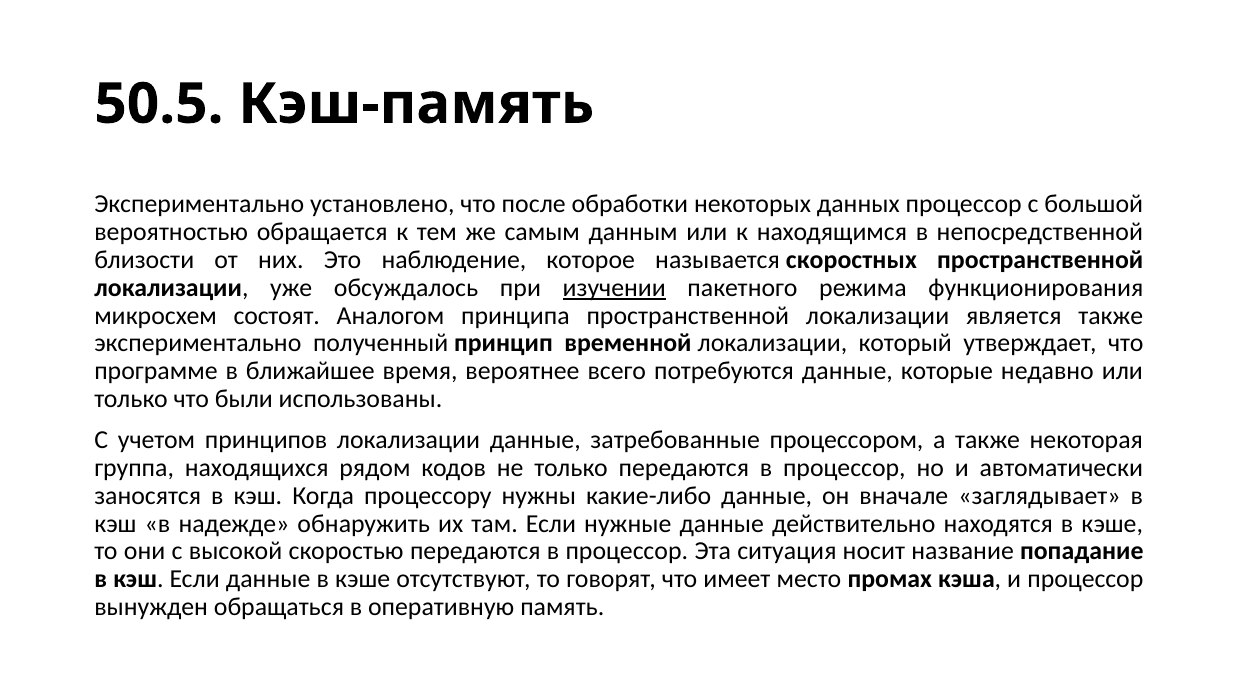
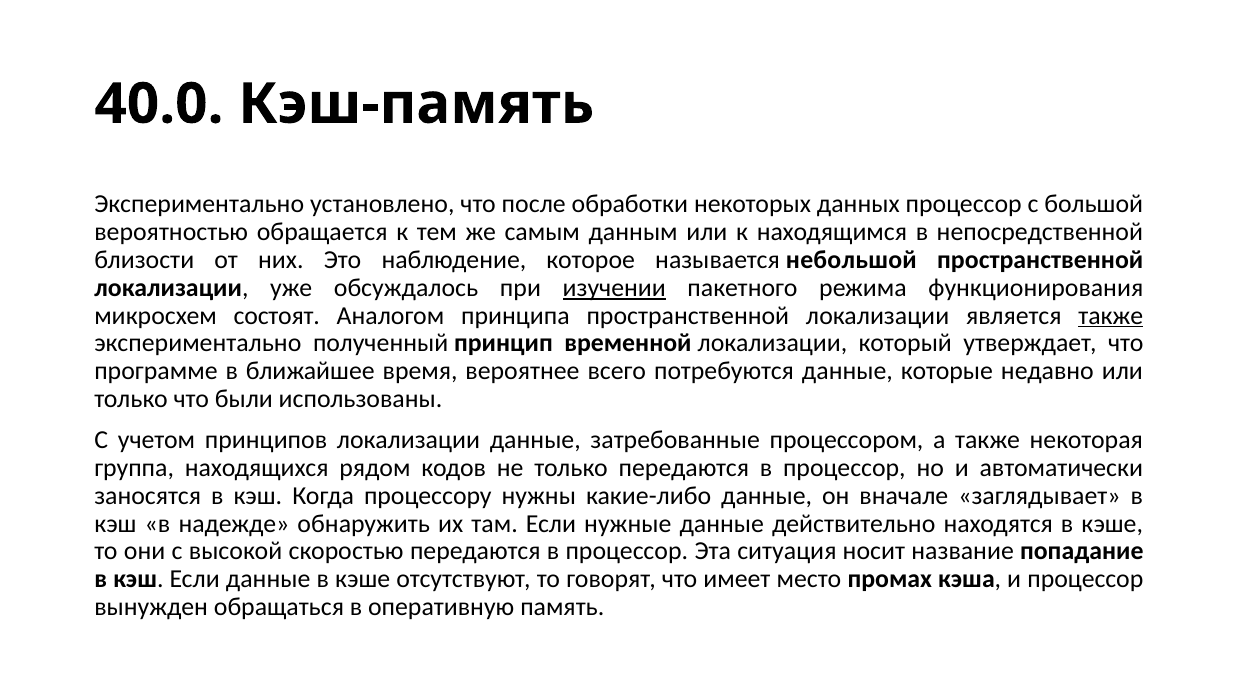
50.5: 50.5 -> 40.0 (159, 104)
скоростных: скоростных -> небольшой (851, 260)
также underline: none -> present (1111, 315)
